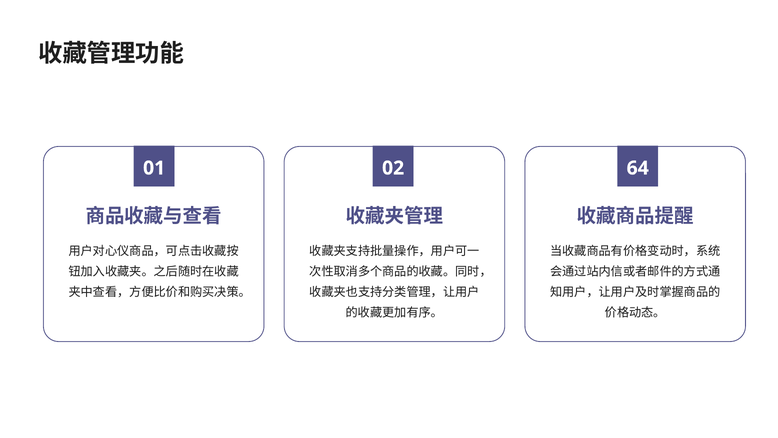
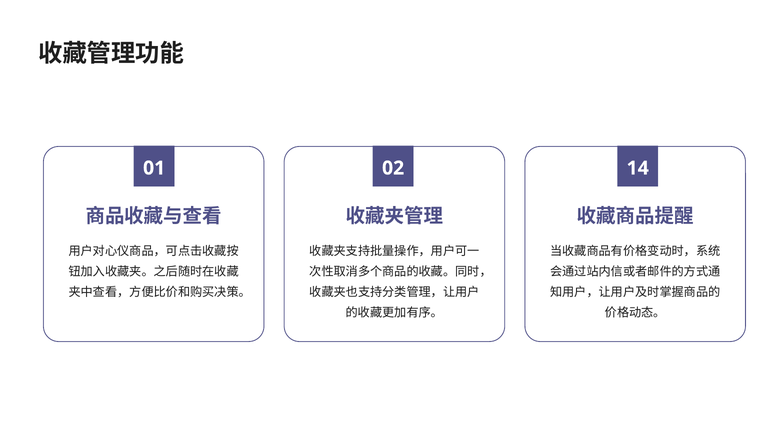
64: 64 -> 14 (638, 168)
